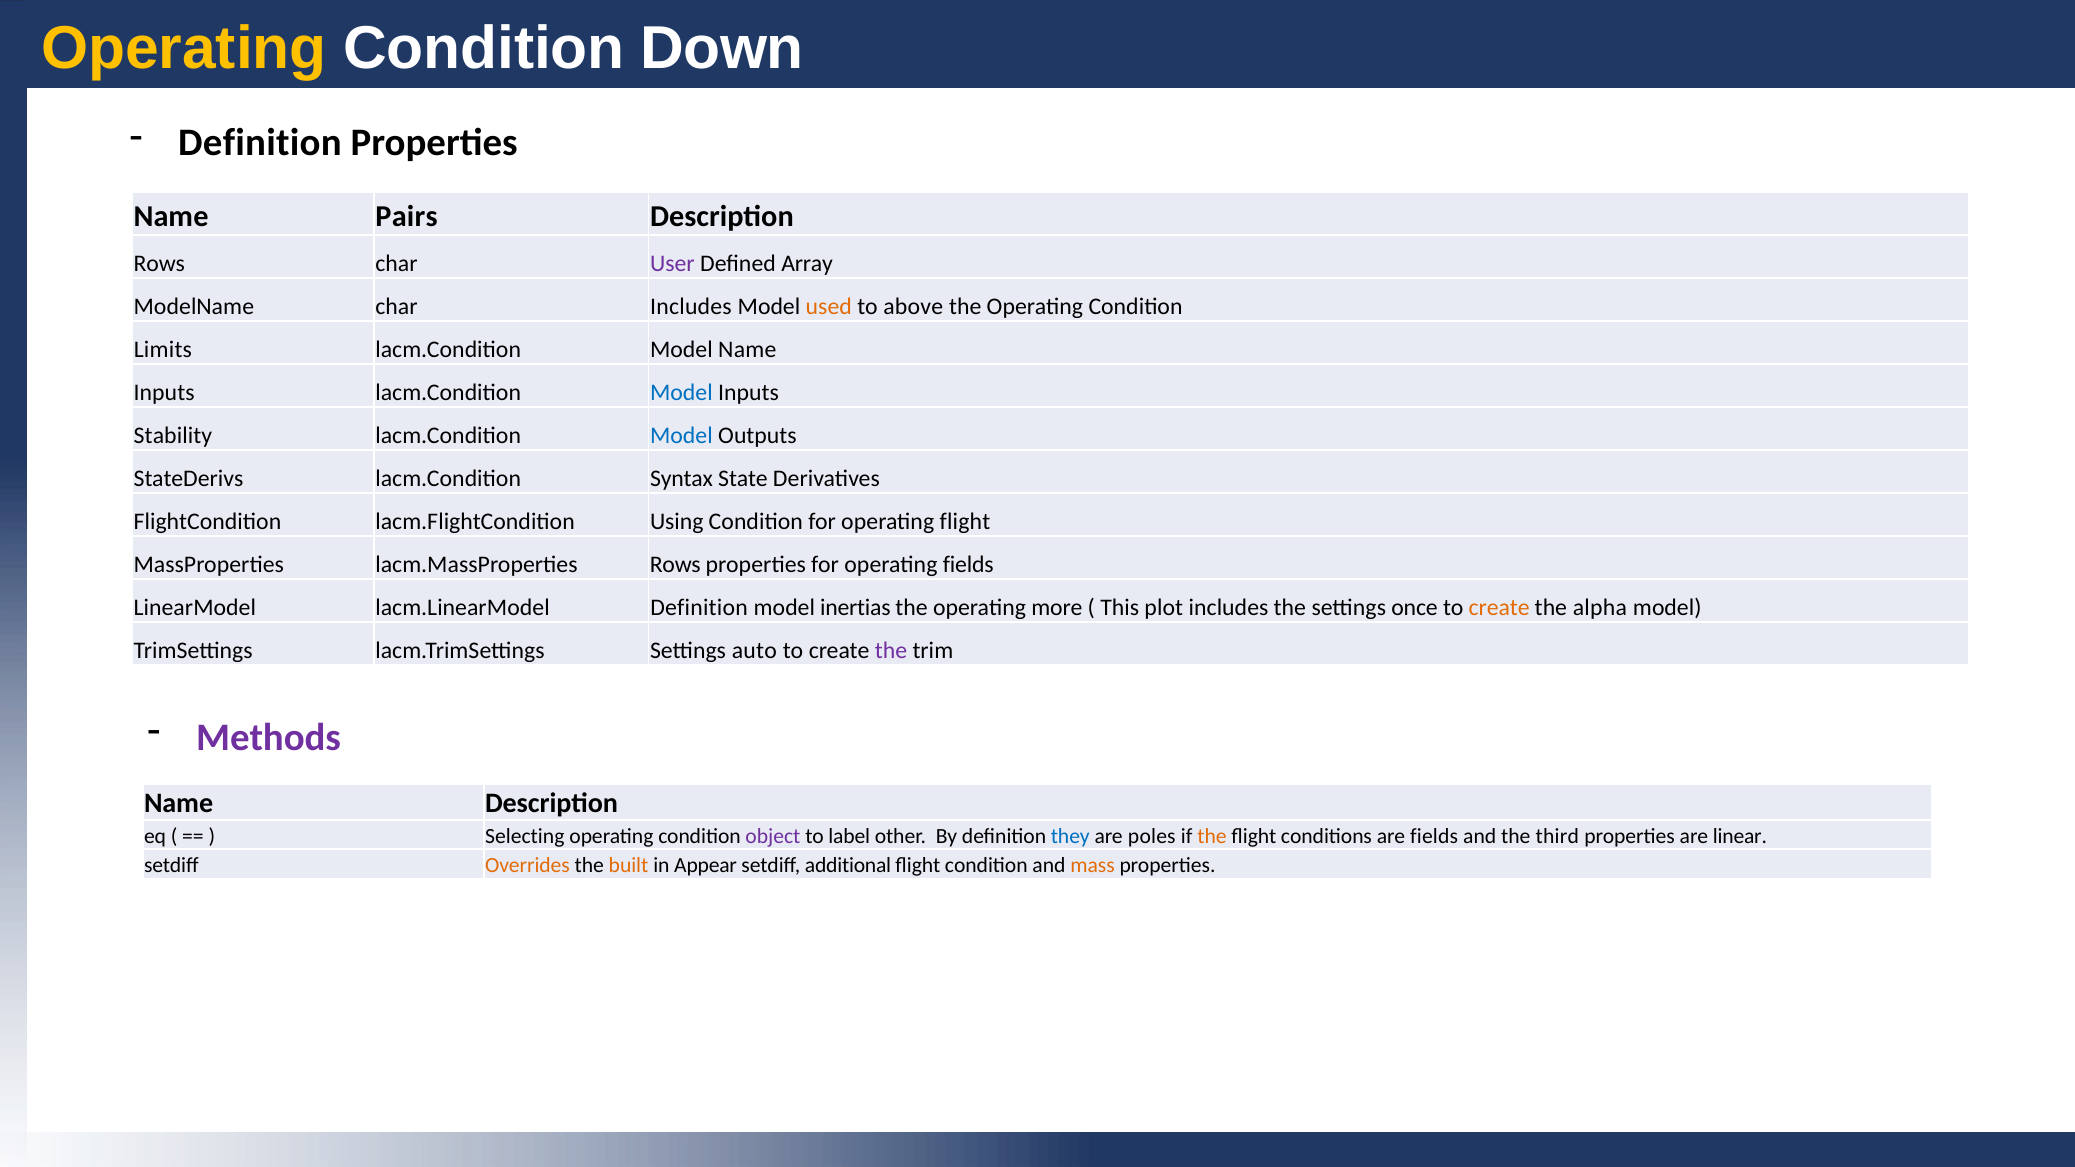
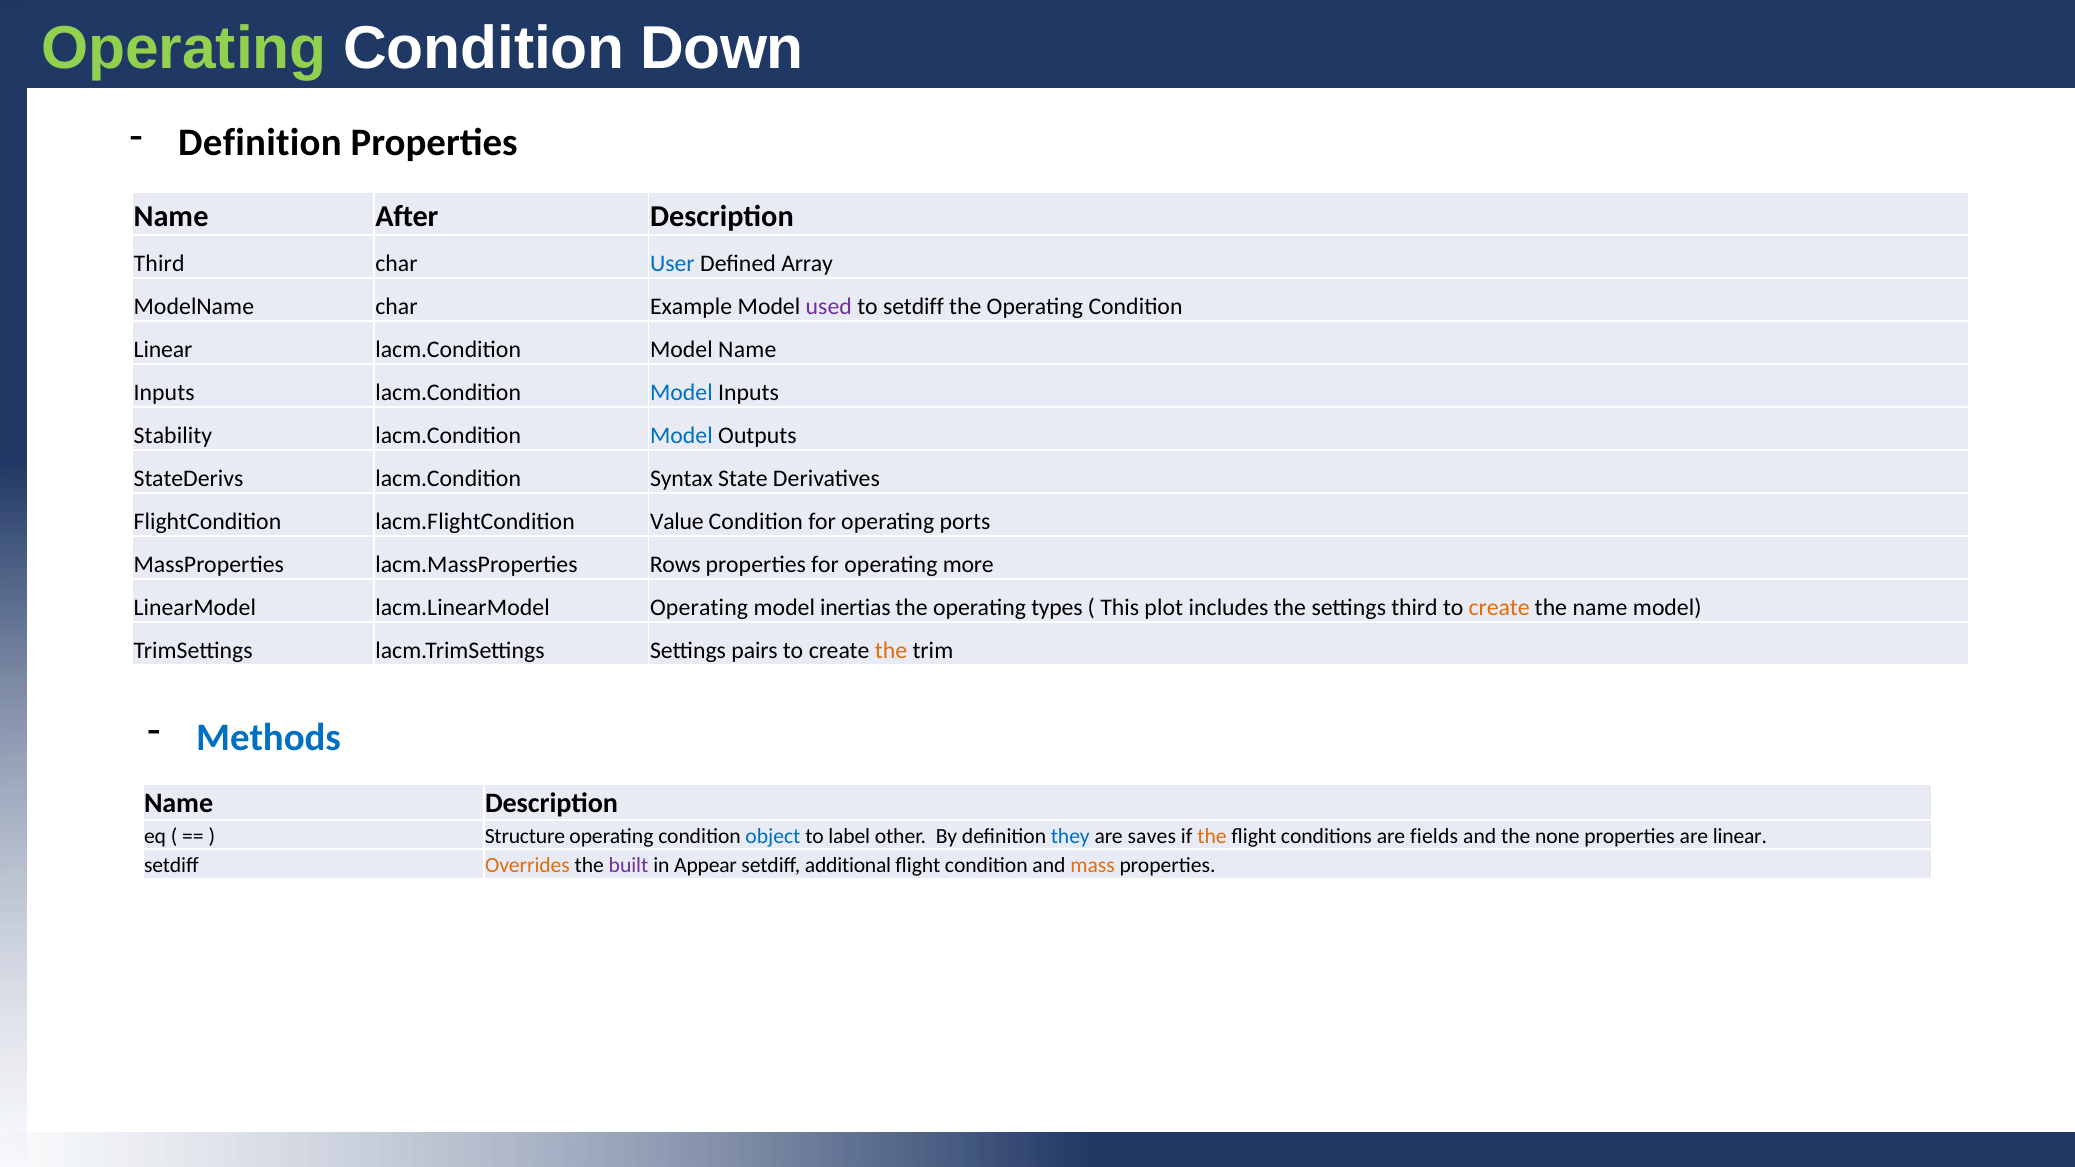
Operating colour: yellow -> light green (184, 48)
Pairs: Pairs -> After (407, 217)
Rows: Rows -> Third (159, 263)
User colour: purple -> blue (672, 263)
char Includes: Includes -> Example (691, 306)
used colour: orange -> purple (829, 306)
to above: above -> setdiff (913, 306)
Limits: Limits -> Linear (163, 349)
Using: Using -> Value (677, 521)
operating flight: flight -> ports (965, 521)
operating fields: fields -> more (968, 564)
lacm.LinearModel Definition: Definition -> Operating (699, 607)
more: more -> types (1057, 607)
settings once: once -> third (1415, 607)
the alpha: alpha -> name (1600, 607)
auto: auto -> pairs (755, 650)
the colour: purple -> orange (891, 650)
Methods colour: purple -> blue (268, 738)
Selecting: Selecting -> Structure (525, 836)
object colour: purple -> blue (773, 836)
poles: poles -> saves (1152, 836)
third: third -> none (1557, 836)
built colour: orange -> purple (629, 866)
